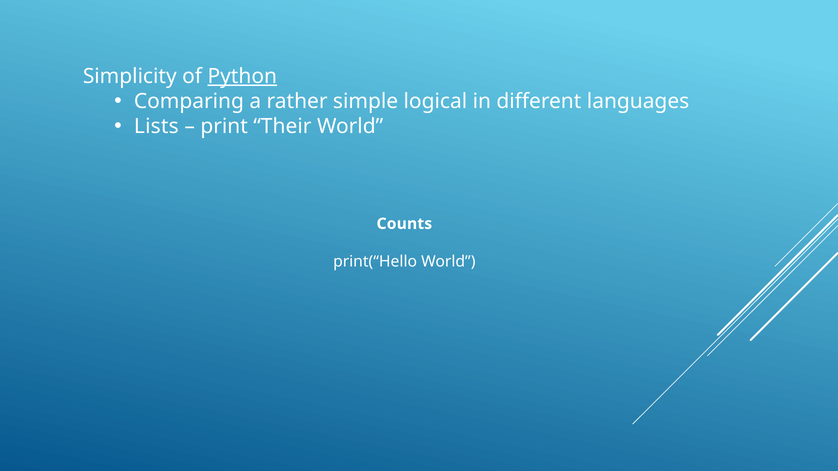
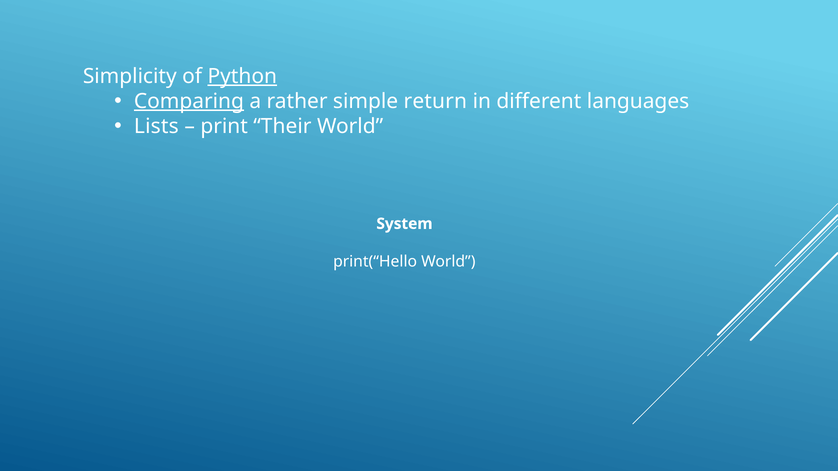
Comparing underline: none -> present (189, 101)
logical: logical -> return (435, 101)
Counts: Counts -> System (404, 224)
